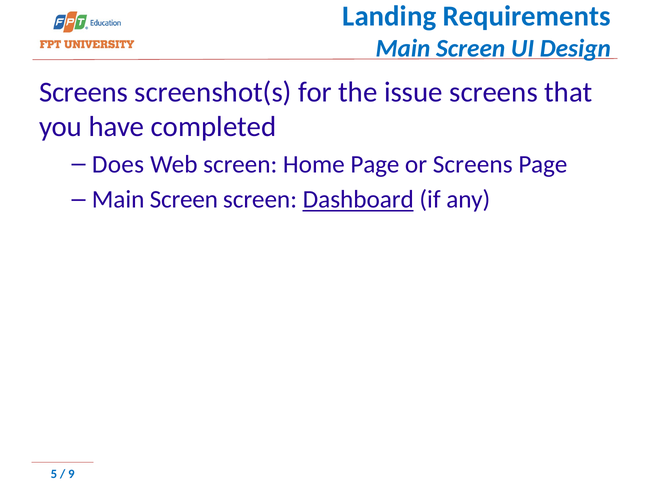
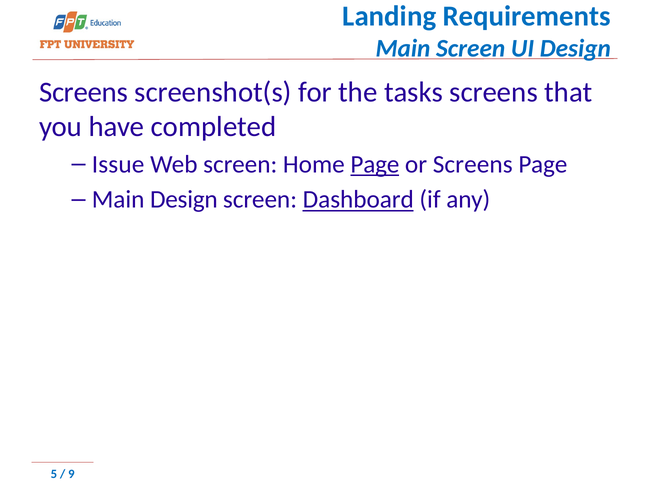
issue: issue -> tasks (414, 92)
Does: Does -> Issue (118, 164)
Page underline: none -> present (375, 164)
Screen: Screen -> Design (184, 199)
